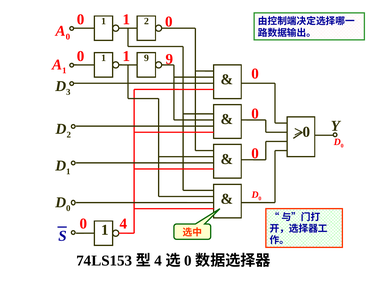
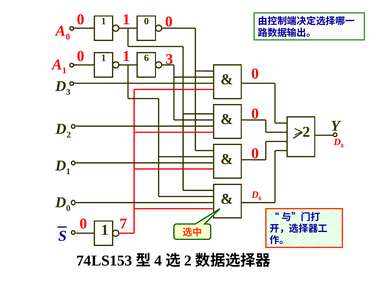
1 2: 2 -> 0 (146, 21)
9: 9 -> 3 (169, 59)
9: 9 -> 6 (146, 58)
>0: >0 -> >2 (302, 132)
0 4: 4 -> 7 (123, 224)
0: 0 -> 2 (188, 261)
